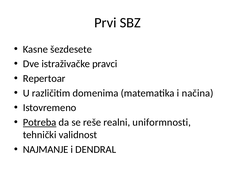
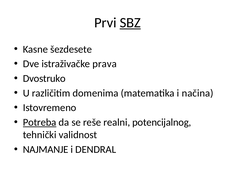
SBZ underline: none -> present (130, 23)
pravci: pravci -> prava (105, 64)
Repertoar: Repertoar -> Dvostruko (44, 79)
uniformnosti: uniformnosti -> potencijalnog (162, 122)
